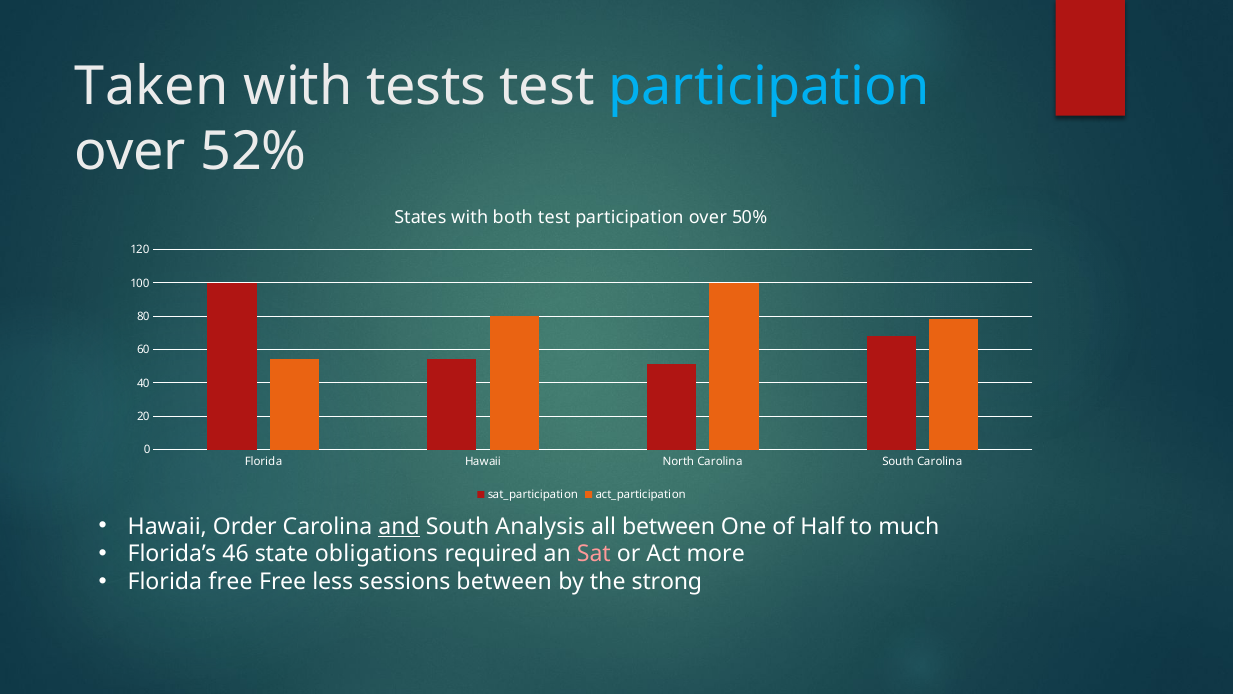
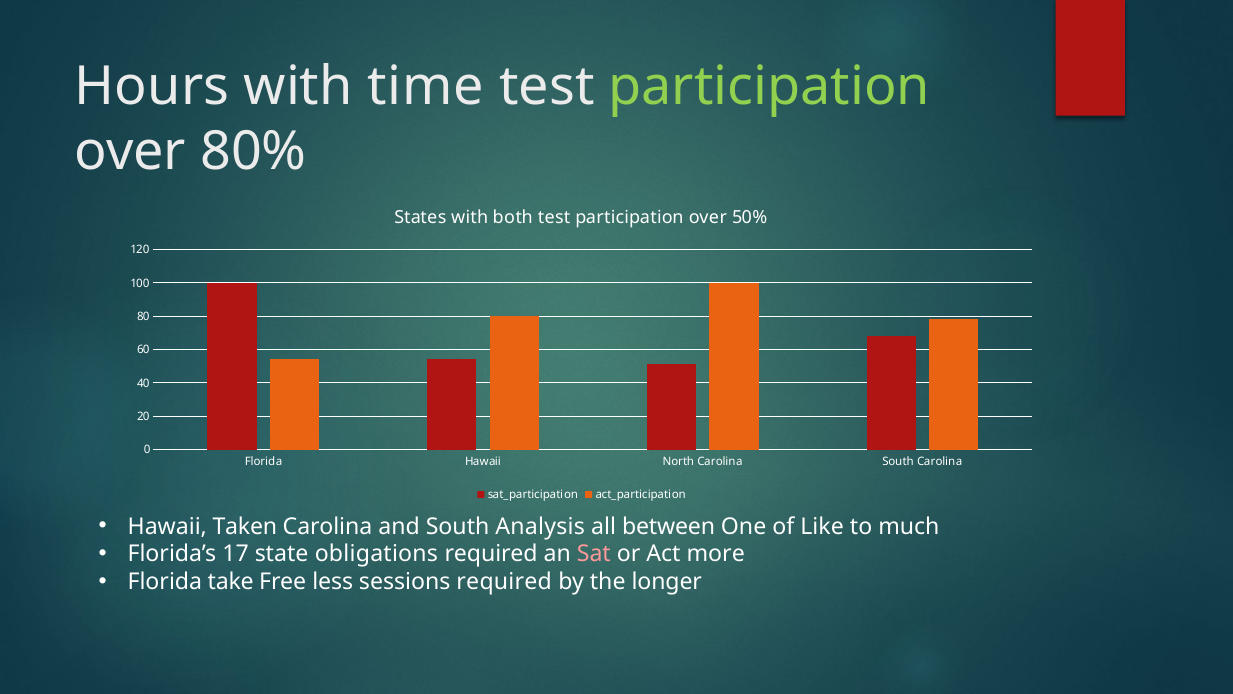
Taken: Taken -> Hours (152, 87)
tests: tests -> time (426, 87)
participation colour: light blue -> light green (769, 87)
52%: 52% -> 80% (253, 151)
Order: Order -> Taken (245, 526)
and underline: present -> none (399, 526)
Half: Half -> Like (822, 526)
46: 46 -> 17 (236, 554)
Florida free: free -> take (231, 582)
sessions between: between -> required (504, 582)
strong: strong -> longer (667, 582)
